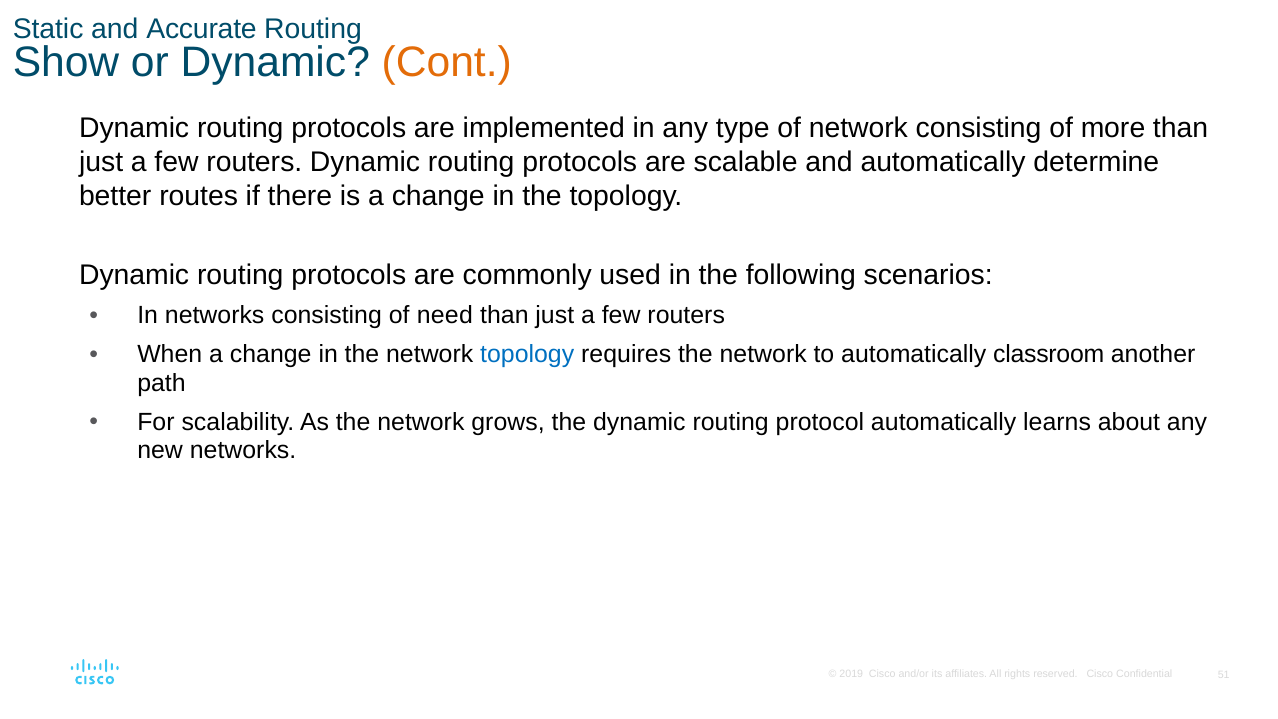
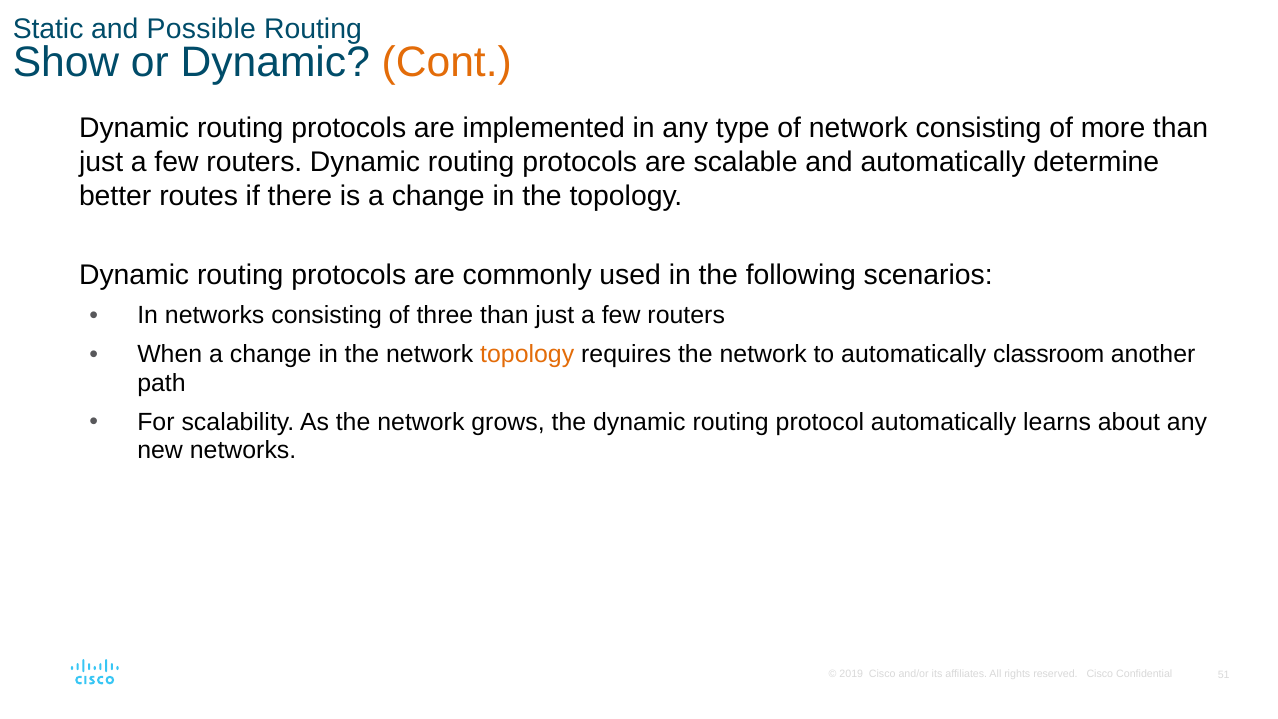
Accurate: Accurate -> Possible (201, 29)
need: need -> three (445, 316)
topology colour: blue -> orange (527, 355)
